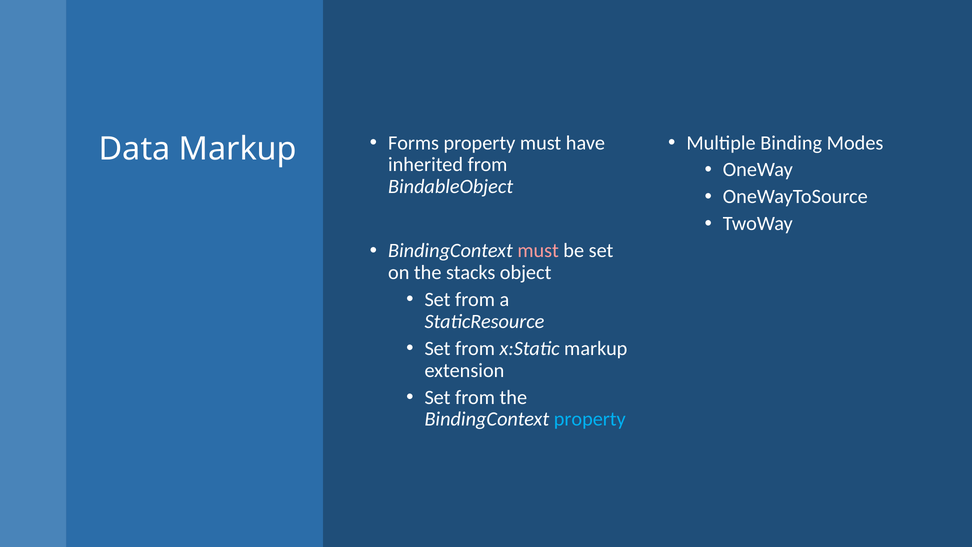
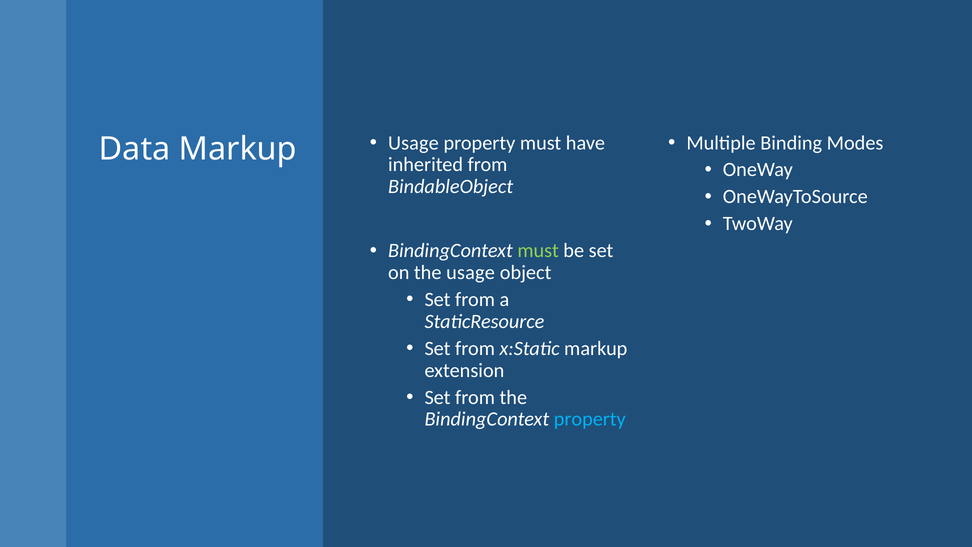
Forms: Forms -> Usage (413, 143)
must colour: pink -> light green (538, 251)
the stacks: stacks -> usage (471, 273)
